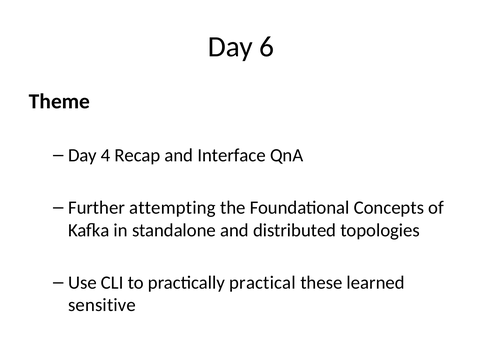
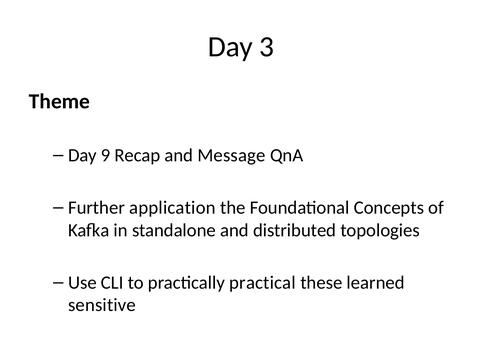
6: 6 -> 3 (267, 47)
4: 4 -> 9 (106, 155)
Interface: Interface -> Message (231, 155)
attempting: attempting -> application (172, 207)
